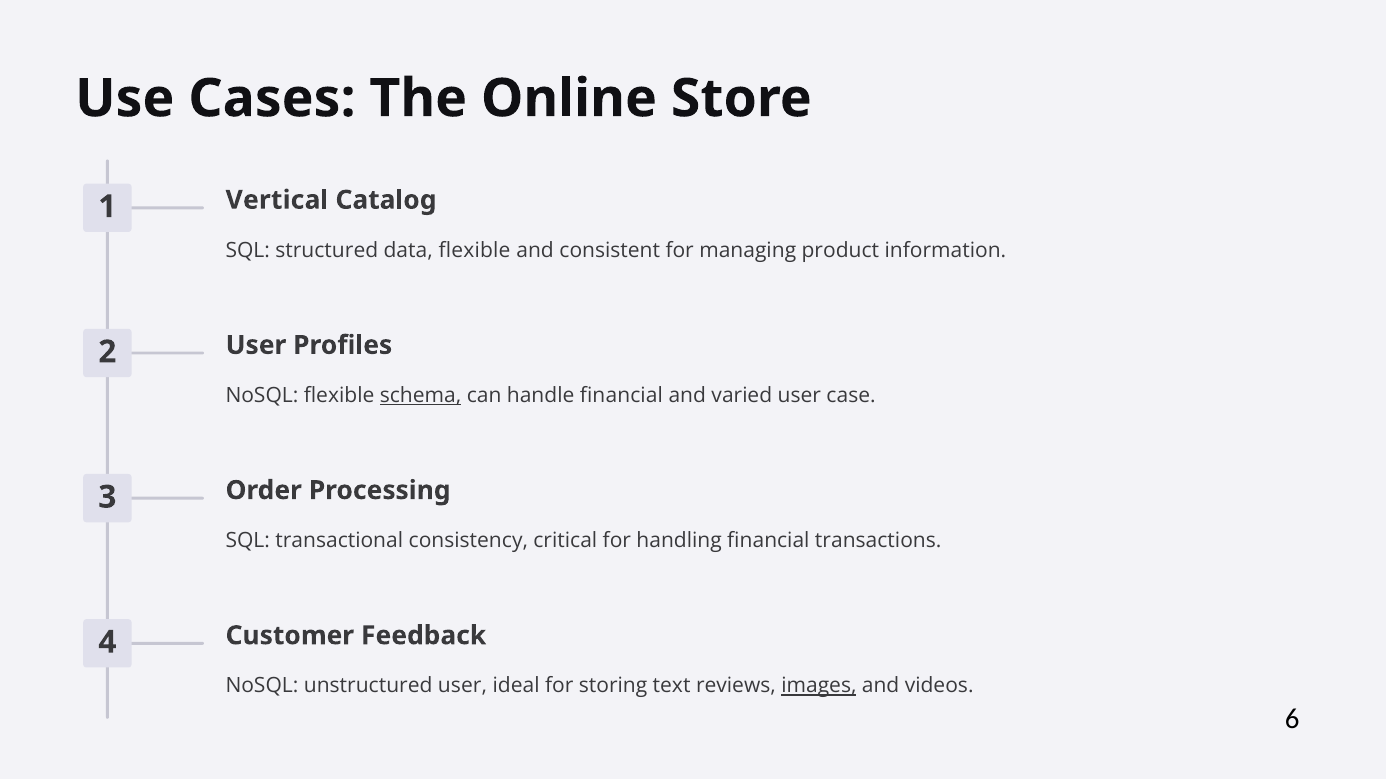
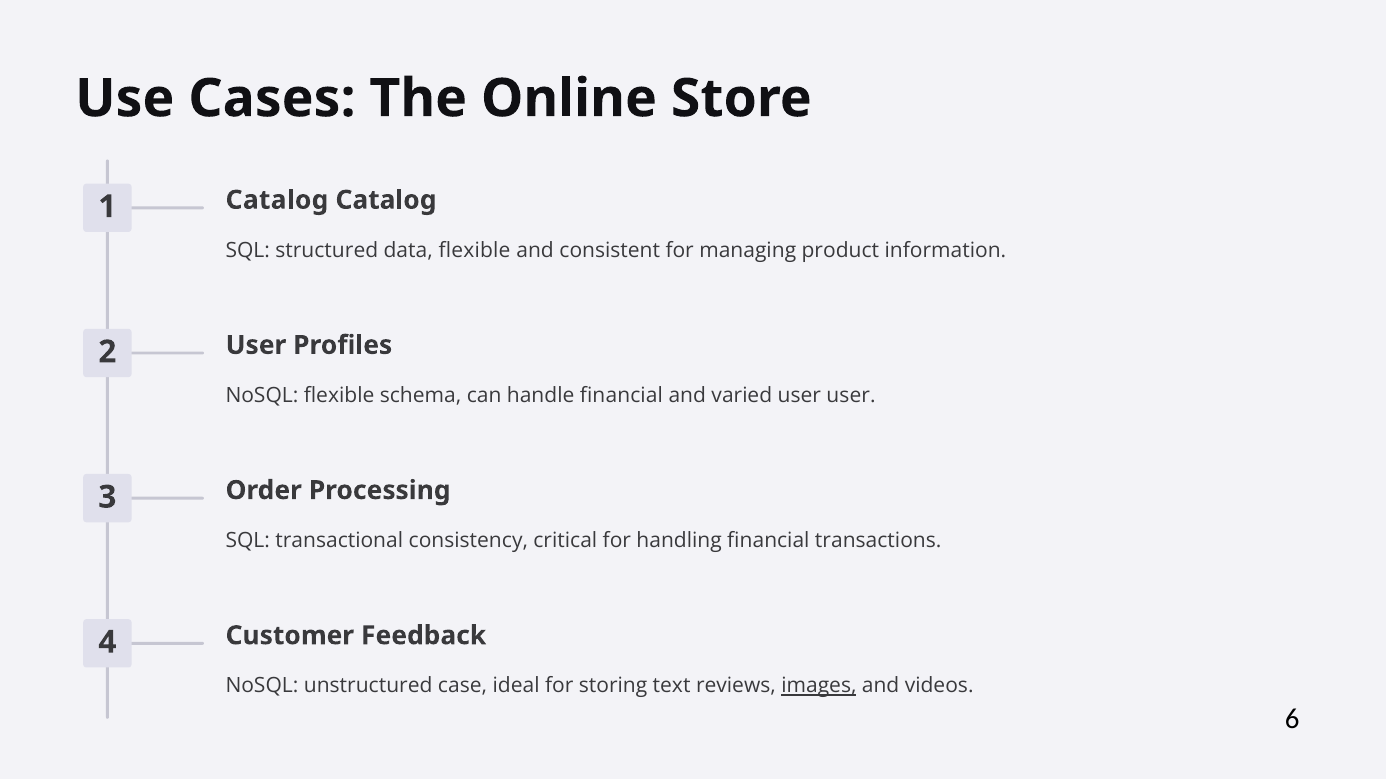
1 Vertical: Vertical -> Catalog (277, 200)
schema underline: present -> none (421, 396)
user case: case -> user (851, 396)
unstructured user: user -> case (463, 687)
